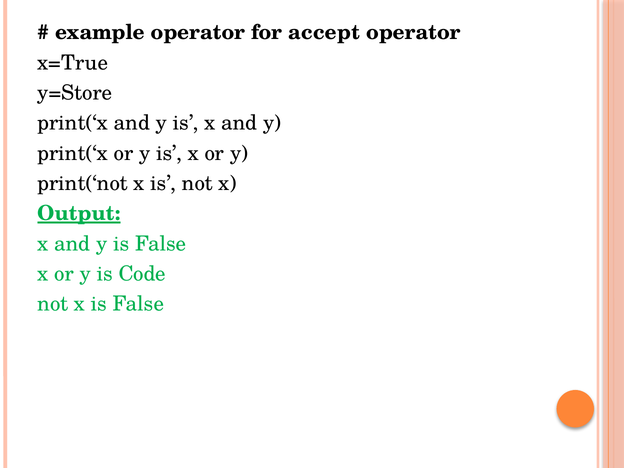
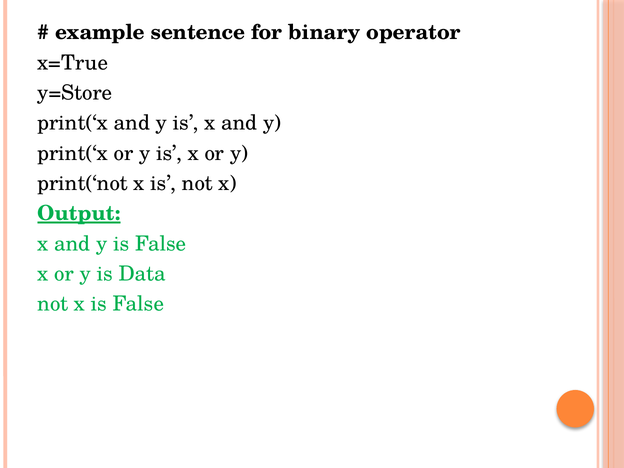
example operator: operator -> sentence (198, 33)
accept: accept -> binary (324, 33)
Code: Code -> Data (142, 274)
